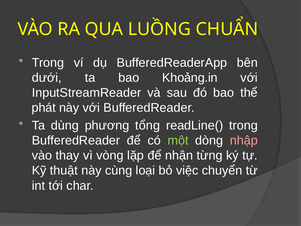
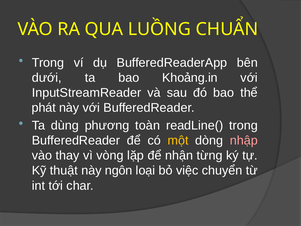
tổng: tổng -> toàn (148, 125)
một colour: light green -> yellow (178, 140)
cùng: cùng -> ngôn (119, 170)
